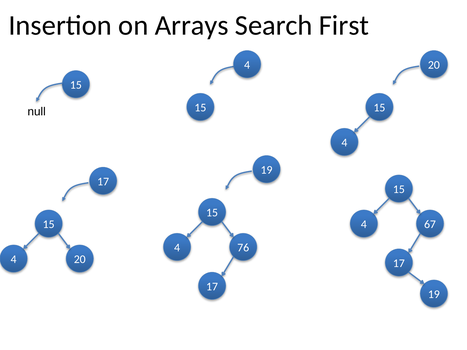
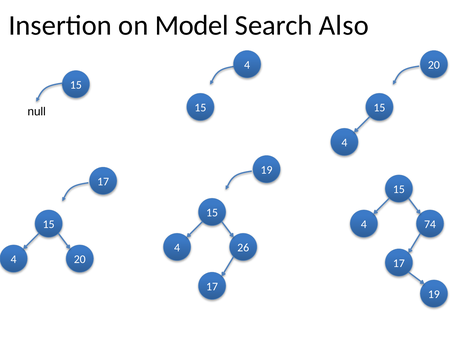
Arrays: Arrays -> Model (192, 25)
First: First -> Also (344, 25)
67: 67 -> 74 (430, 225)
76: 76 -> 26 (243, 248)
